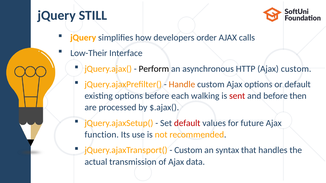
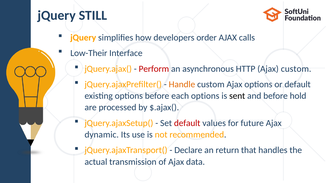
Perform colour: black -> red (154, 69)
each walking: walking -> options (205, 96)
sent colour: red -> black (237, 96)
then: then -> hold (298, 96)
function: function -> dynamic (102, 135)
Custom: Custom -> Declare (188, 151)
syntax: syntax -> return (227, 151)
